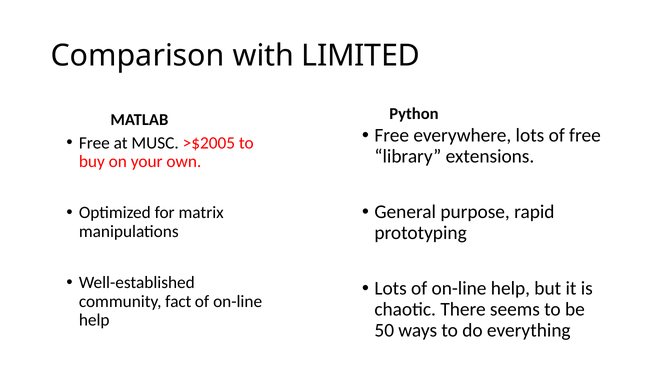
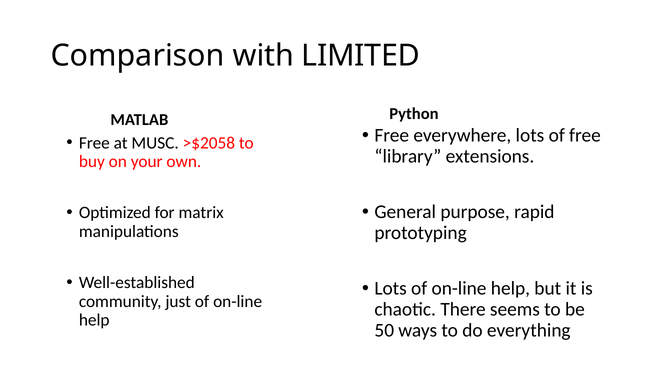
>$2005: >$2005 -> >$2058 (209, 143)
fact: fact -> just (178, 301)
